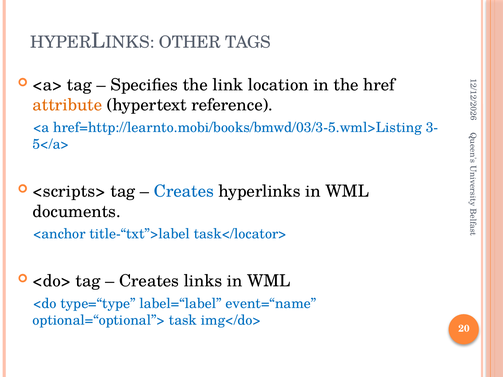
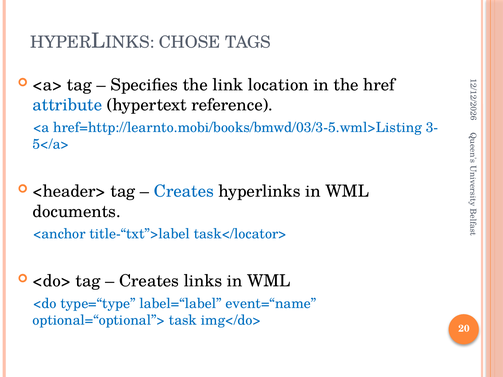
OTHER: OTHER -> CHOSE (190, 42)
attribute colour: orange -> blue (67, 105)
<scripts>: <scripts> -> <header> (69, 192)
